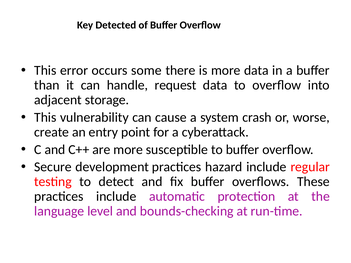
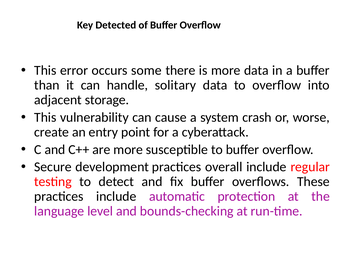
request: request -> solitary (175, 85)
hazard: hazard -> overall (224, 167)
